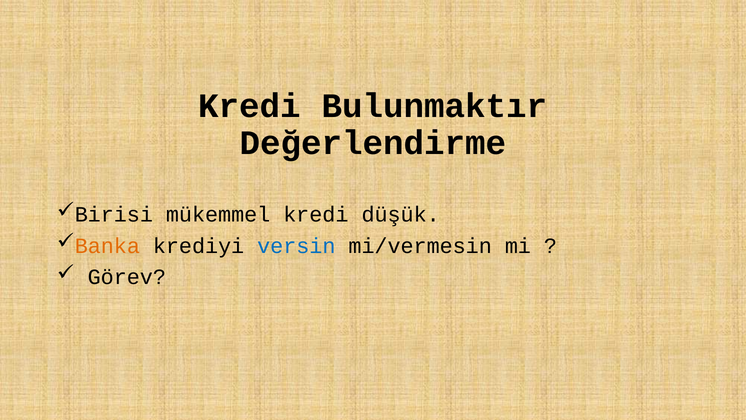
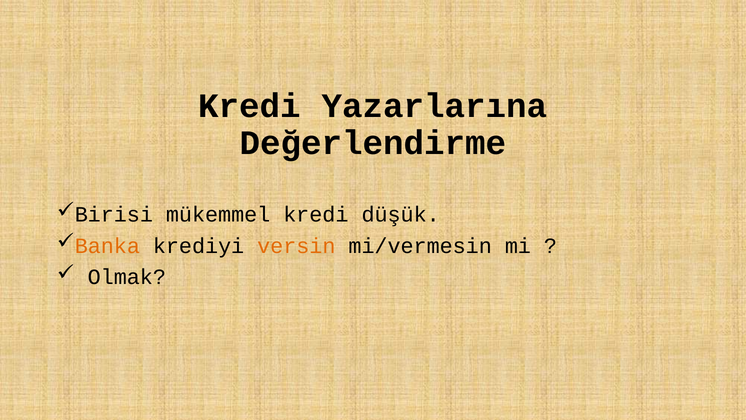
Bulunmaktır: Bulunmaktır -> Yazarlarına (434, 106)
versin colour: blue -> orange (296, 246)
Görev: Görev -> Olmak (127, 277)
